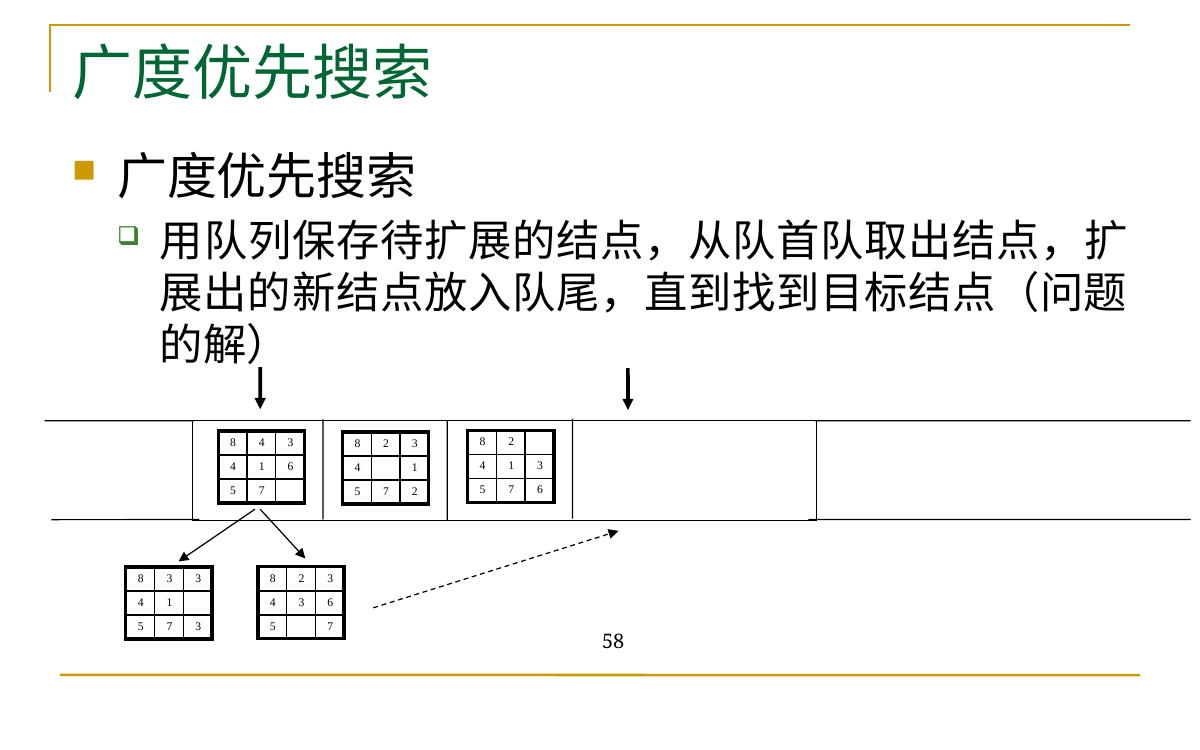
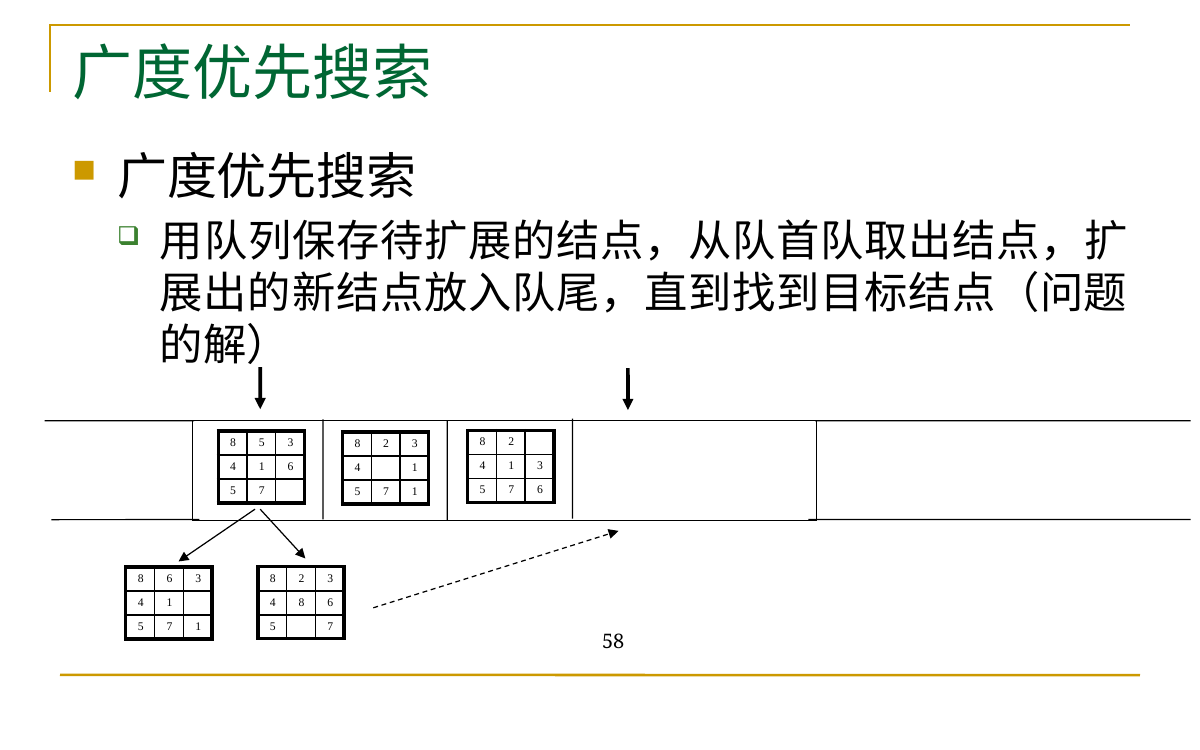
8 4: 4 -> 5 (262, 443)
2: 2 -> 1 (415, 491)
3: 3 -> 6 (169, 579)
3: 3 -> 8 (302, 602)
3: 3 -> 1 (198, 627)
